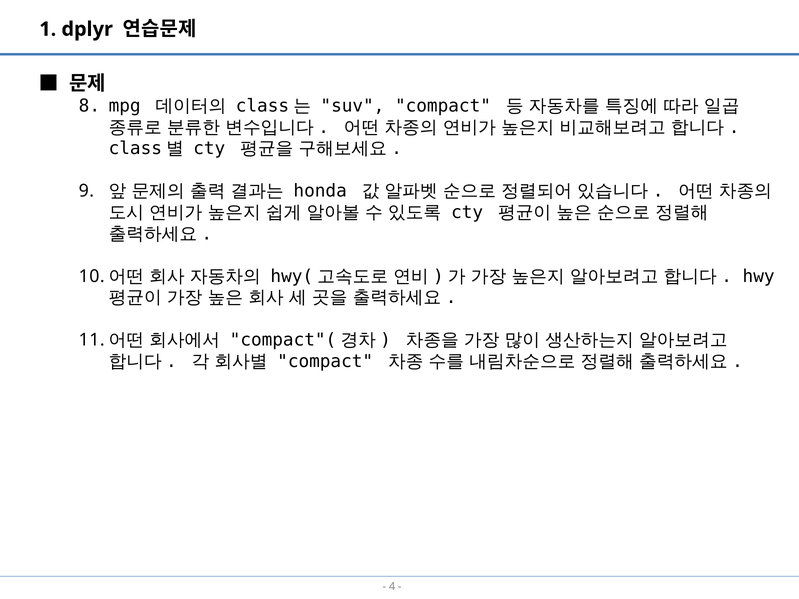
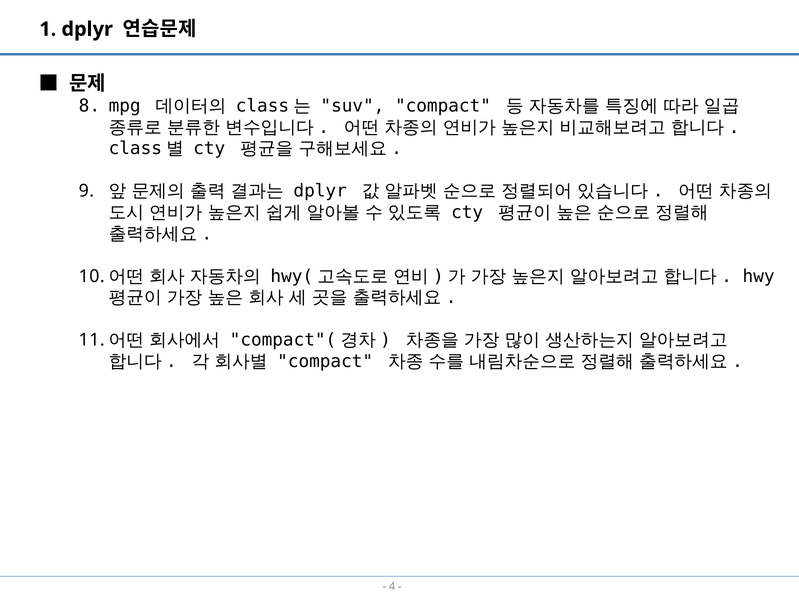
honda: honda -> dplyr (320, 191)
